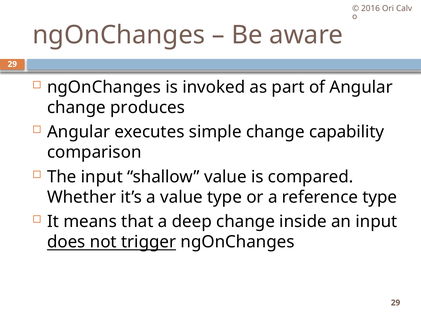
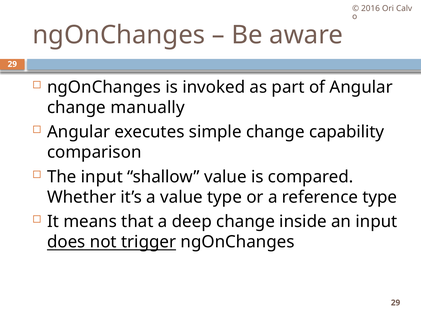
produces: produces -> manually (148, 107)
